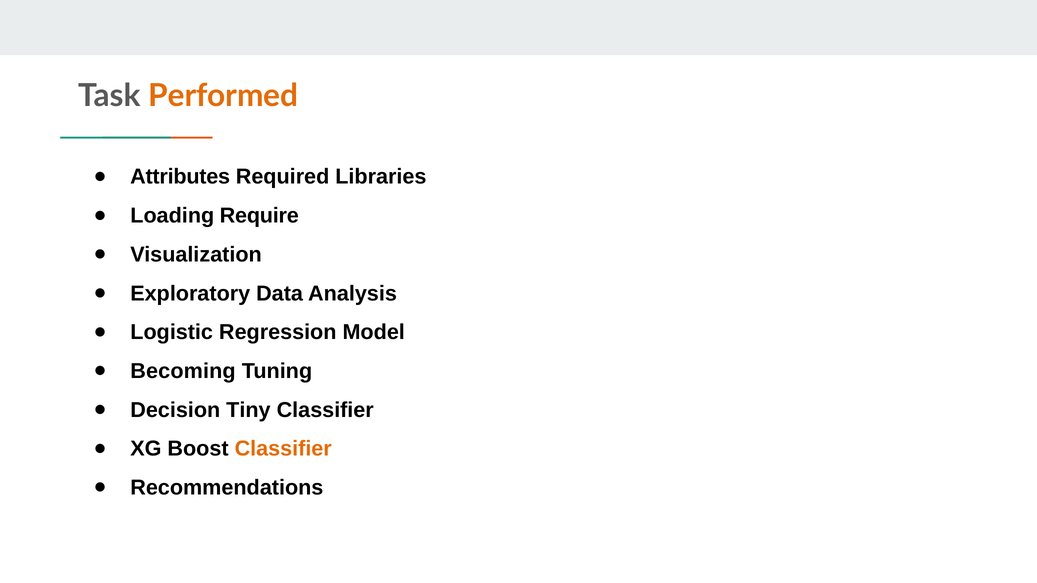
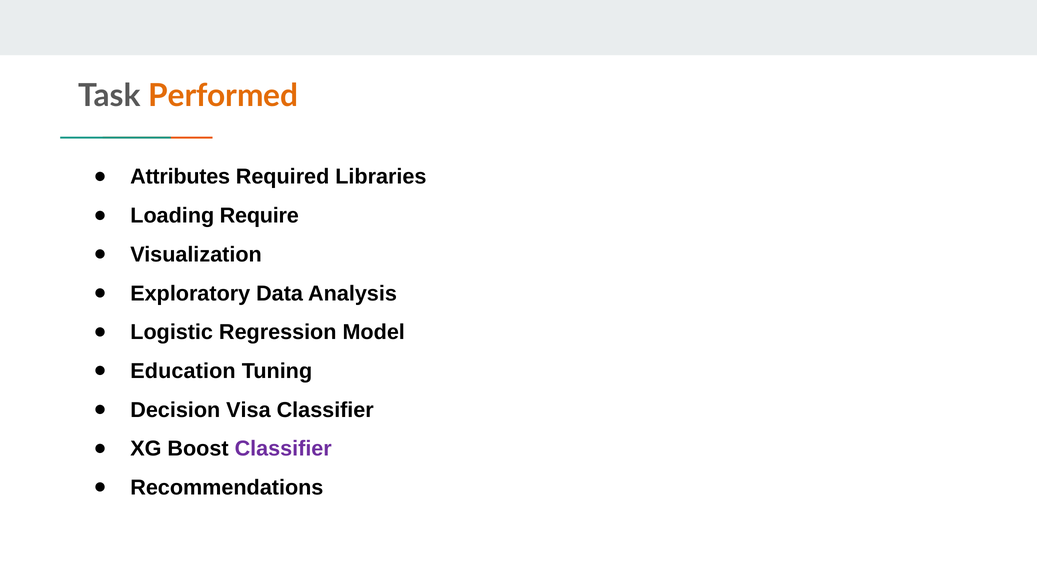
Becoming: Becoming -> Education (183, 371)
Tiny: Tiny -> Visa (248, 410)
Classifier colour: orange -> purple (283, 449)
